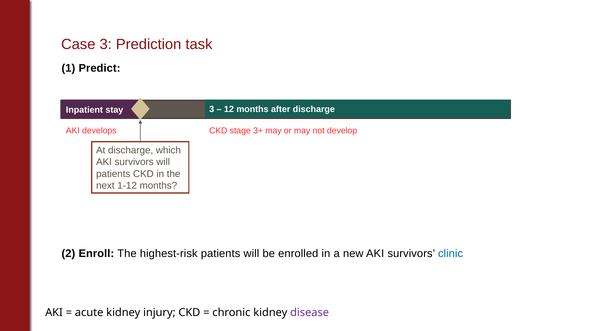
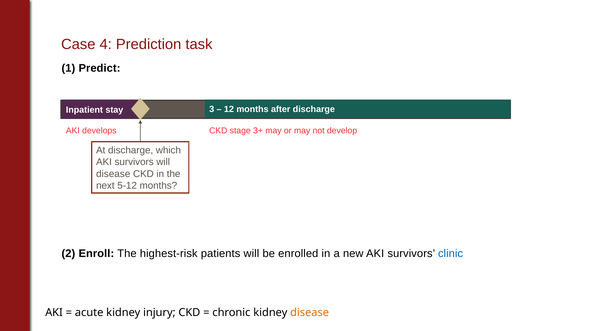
Case 3: 3 -> 4 (106, 44)
patients: patients -> disease (113, 174)
1-12: 1-12 -> 5-12 (127, 186)
disease colour: purple -> orange (310, 313)
